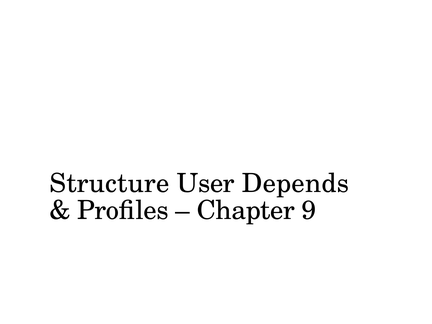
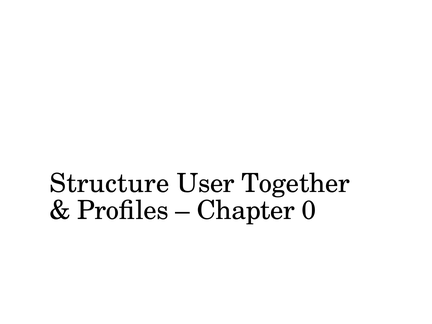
Depends: Depends -> Together (296, 184)
9: 9 -> 0 (309, 211)
